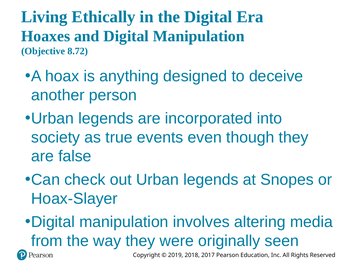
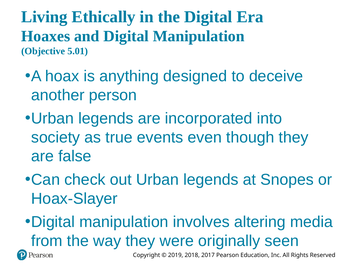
8.72: 8.72 -> 5.01 (78, 51)
